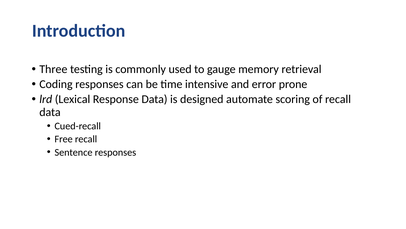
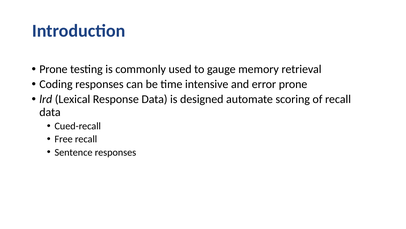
Three: Three -> Prone (53, 69)
